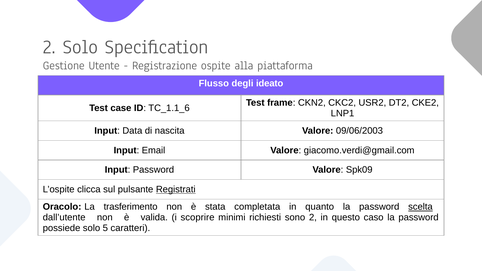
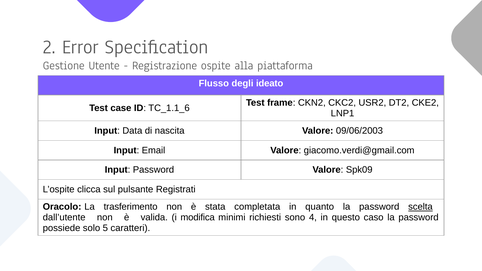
2 Solo: Solo -> Error (81, 47)
Registrati underline: present -> none (176, 190)
scoprire: scoprire -> modifica (198, 218)
sono 2: 2 -> 4 (313, 218)
